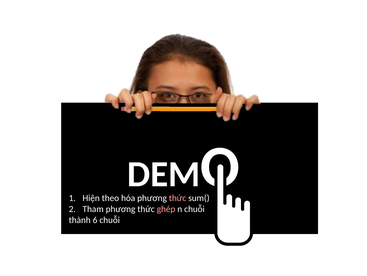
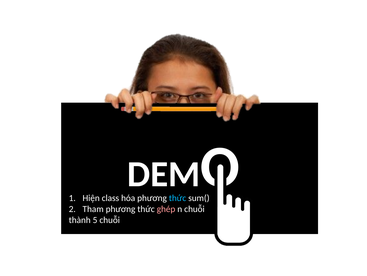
theo: theo -> class (110, 198)
thức colour: pink -> light blue (178, 198)
6: 6 -> 5 (95, 220)
